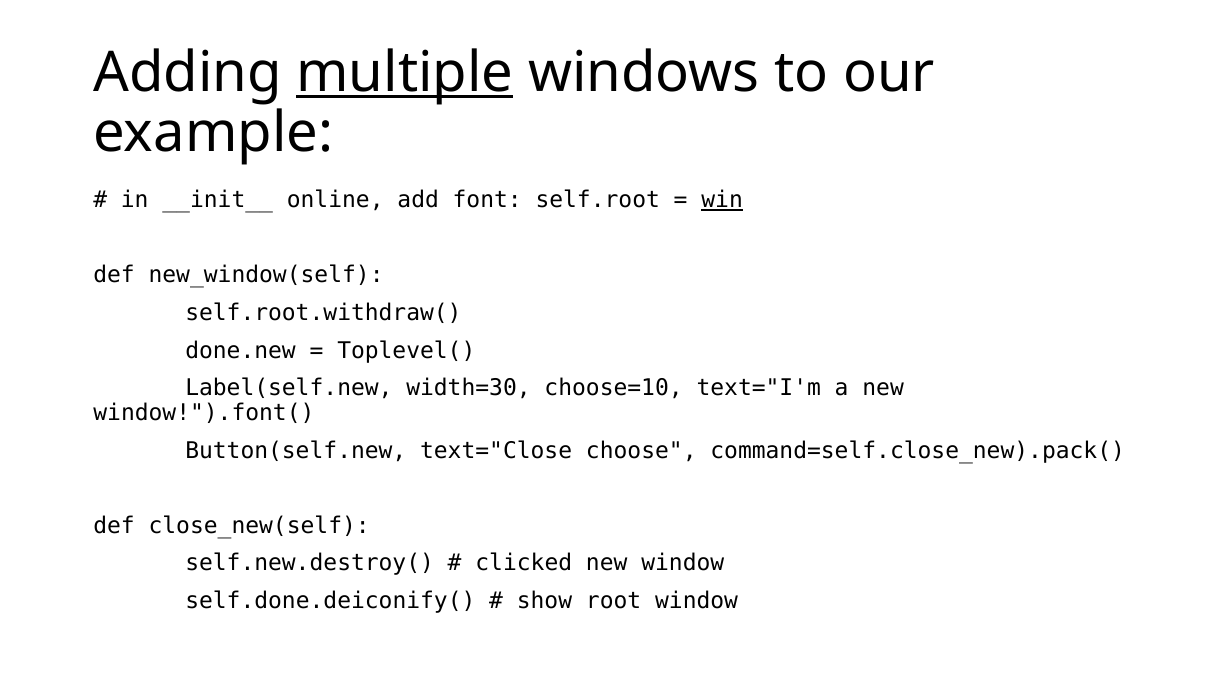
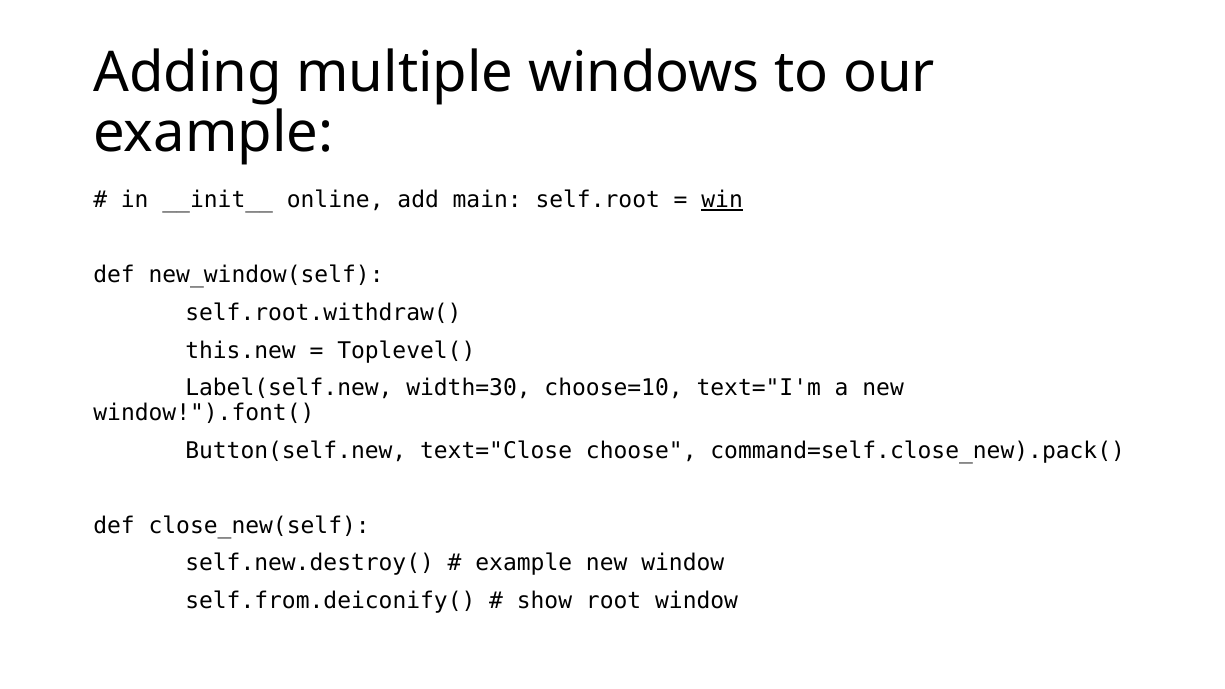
multiple underline: present -> none (405, 73)
font: font -> main (487, 200)
done.new: done.new -> this.new (241, 351)
clicked: clicked -> example (524, 563)
self.done.deiconify(: self.done.deiconify( -> self.from.deiconify( (330, 601)
